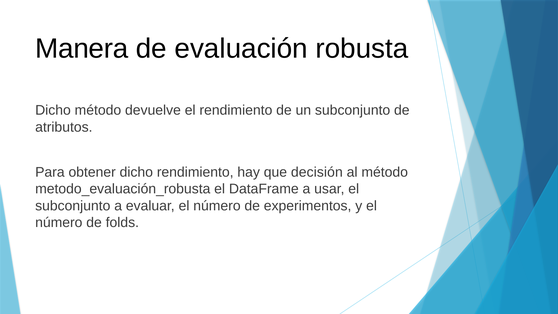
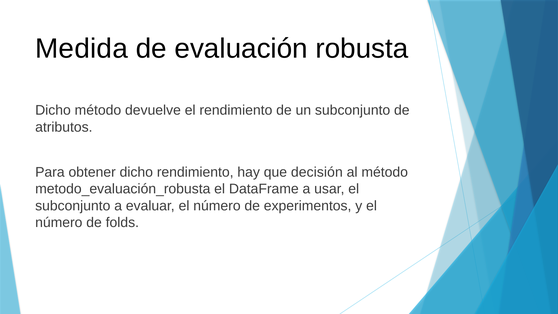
Manera: Manera -> Medida (82, 49)
